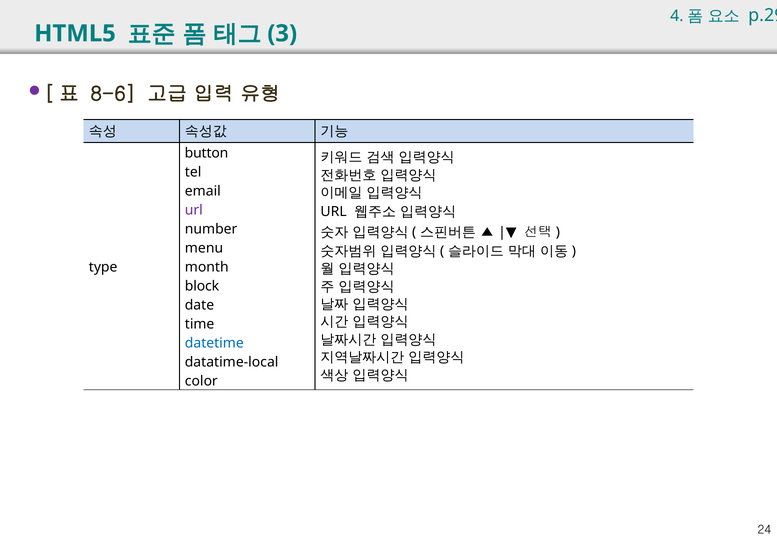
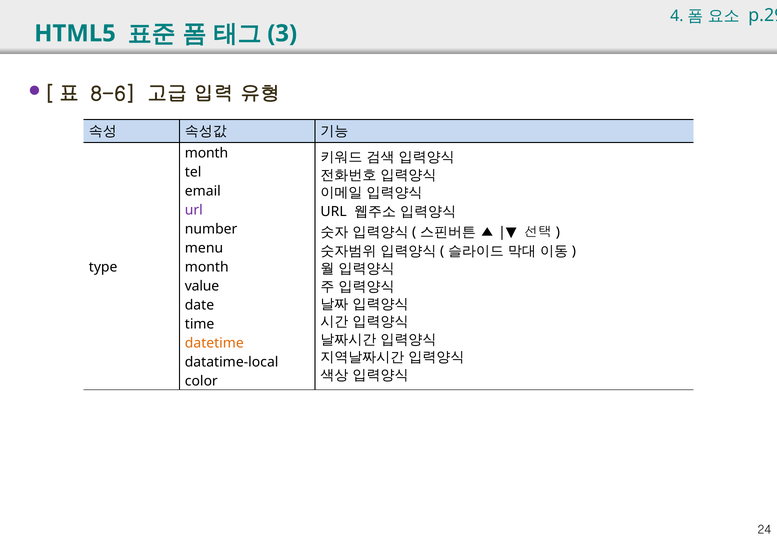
button: button -> month (207, 153)
block: block -> value (202, 286)
datetime colour: blue -> orange (214, 343)
